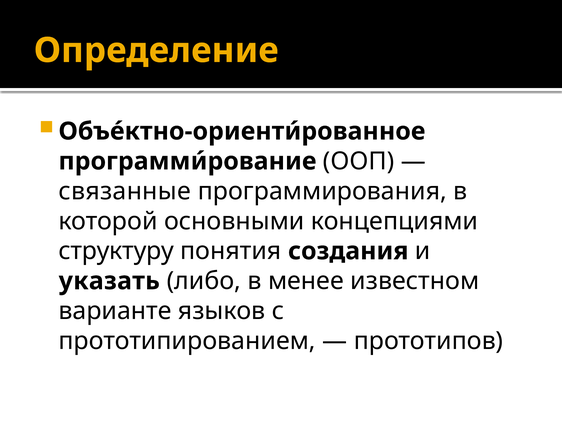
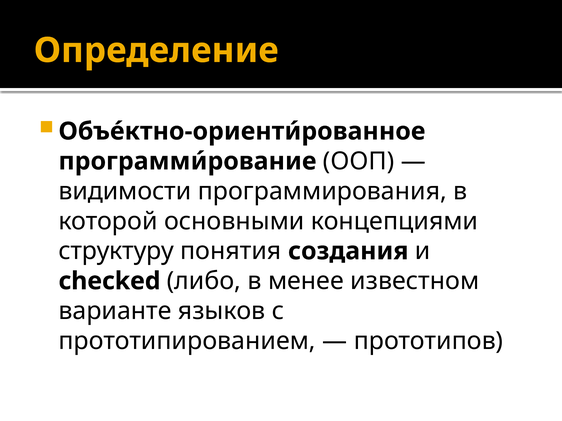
связанные: связанные -> видимости (125, 191)
указать: указать -> checked (109, 281)
